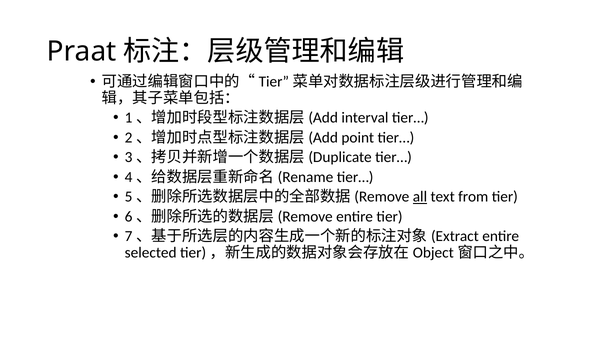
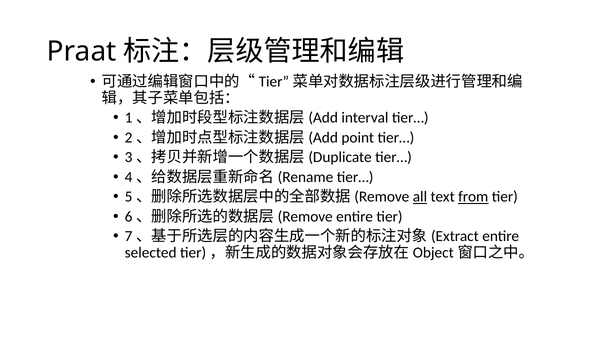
from underline: none -> present (473, 197)
